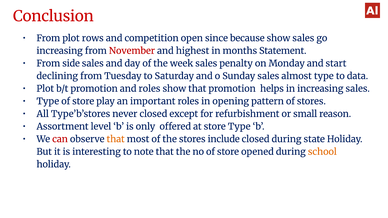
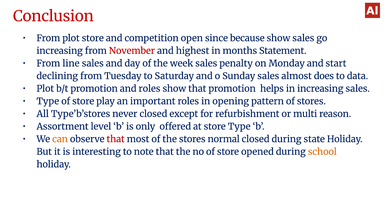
plot rows: rows -> store (93, 38)
side: side -> line (71, 64)
almost type: type -> does (324, 76)
small: small -> multi (305, 114)
can colour: red -> orange (60, 139)
that colour: orange -> red (116, 139)
include: include -> normal (224, 139)
